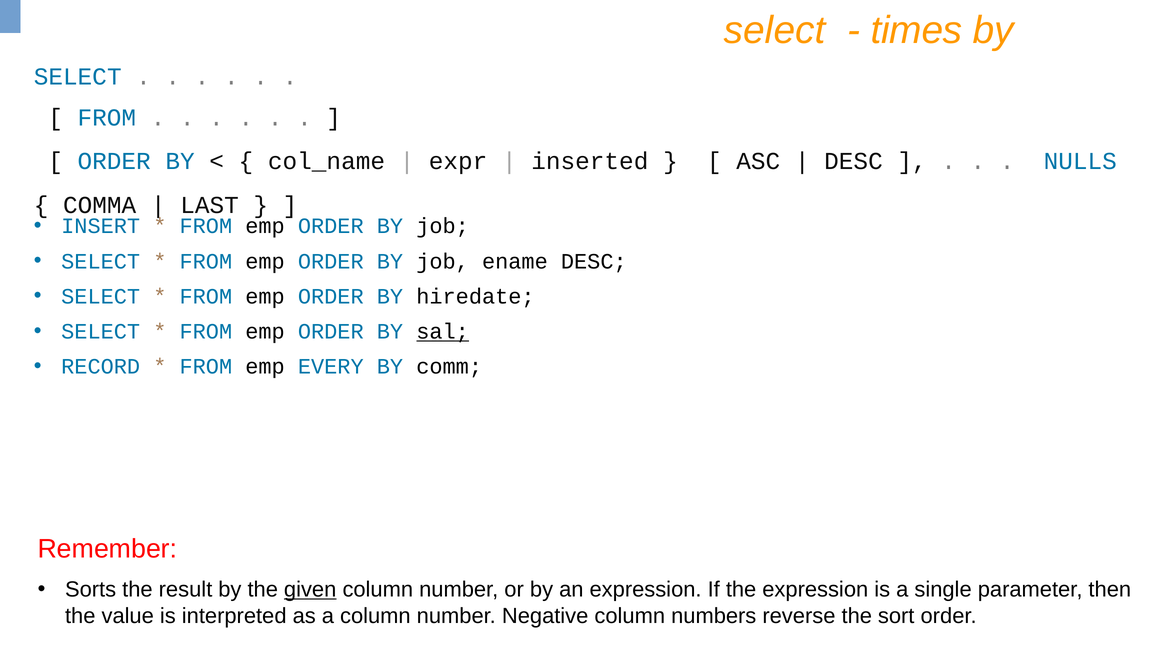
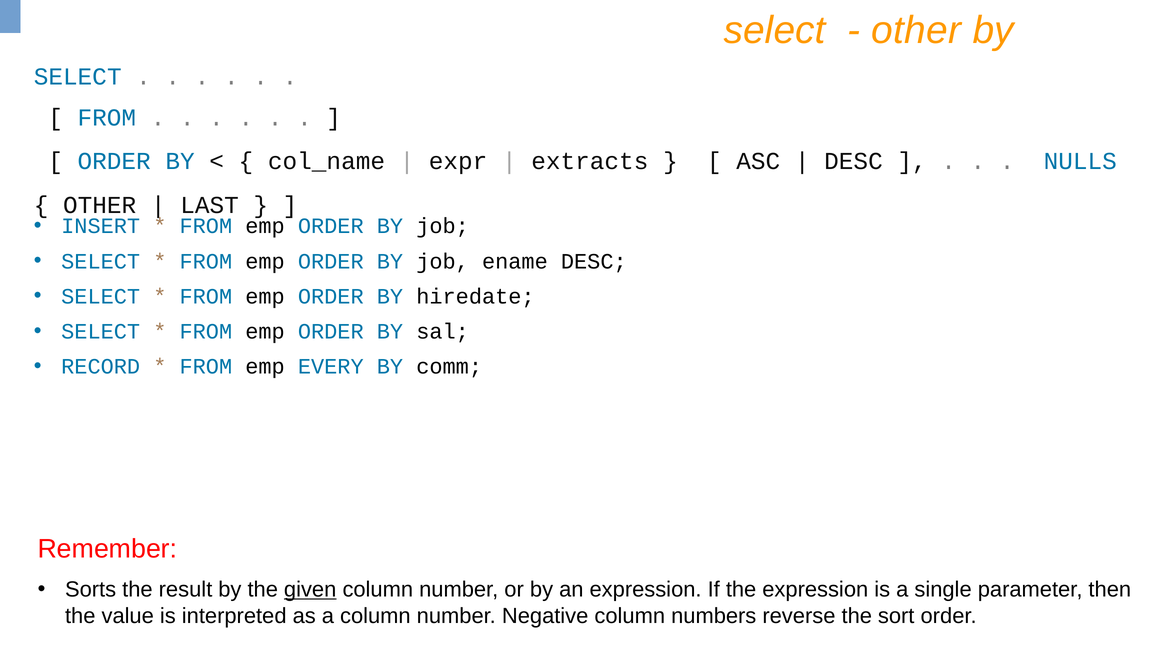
times: times -> other (916, 30)
inserted: inserted -> extracts (590, 161)
COMMA: COMMA -> OTHER (100, 205)
sal underline: present -> none (443, 331)
